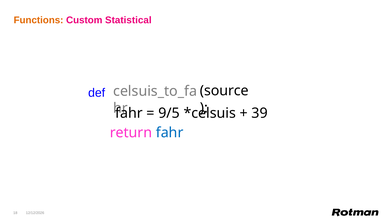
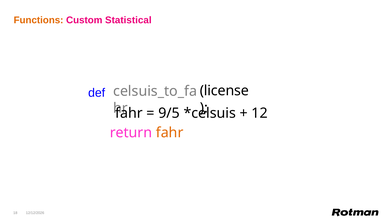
source: source -> license (224, 90)
39: 39 -> 12 (260, 113)
fahr colour: blue -> orange (170, 132)
